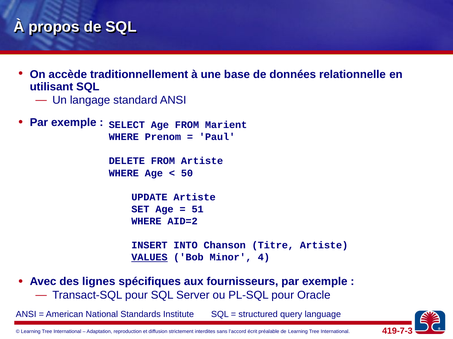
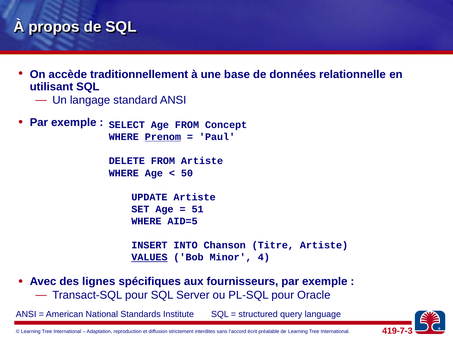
Marient: Marient -> Concept (226, 125)
Prenom underline: none -> present (163, 137)
AID=2: AID=2 -> AID=5 (183, 222)
